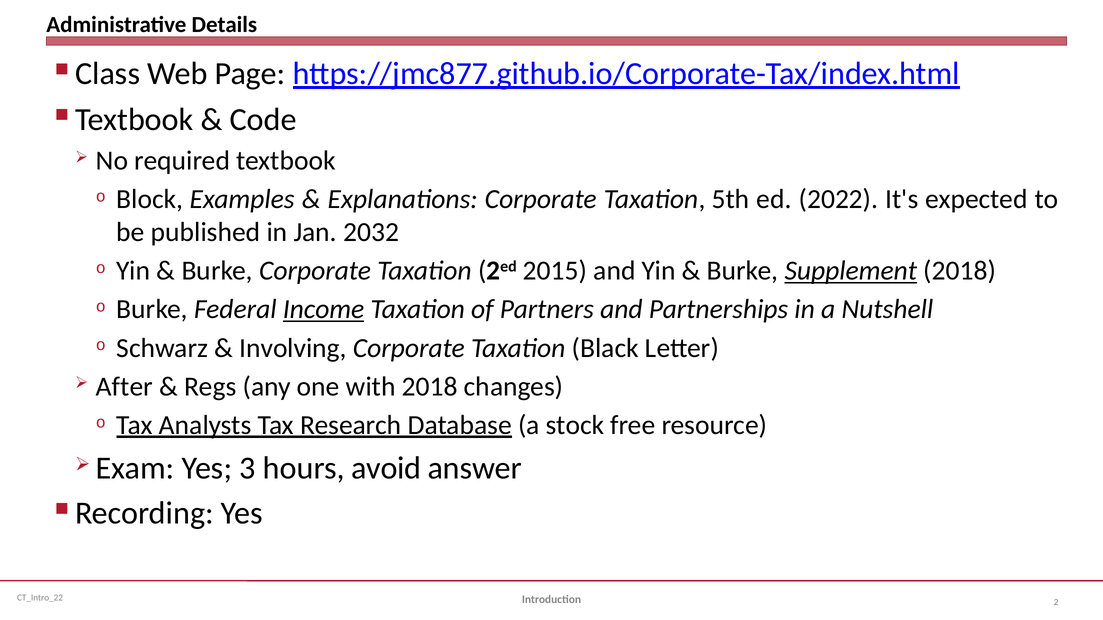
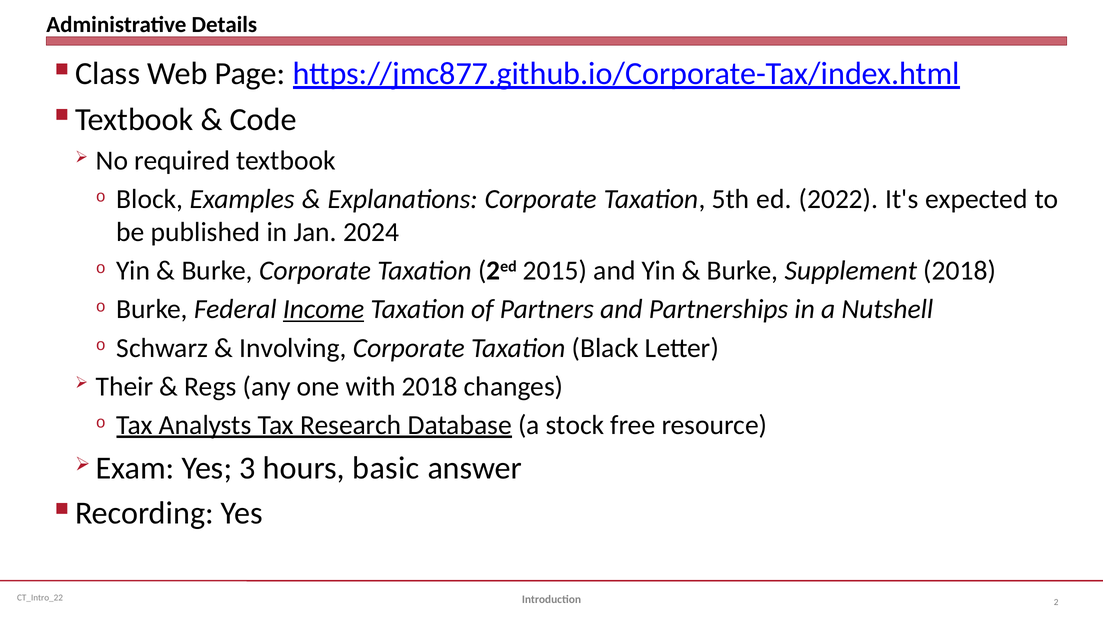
2032: 2032 -> 2024 (371, 232)
Supplement underline: present -> none (851, 271)
After: After -> Their (125, 387)
avoid: avoid -> basic (386, 469)
